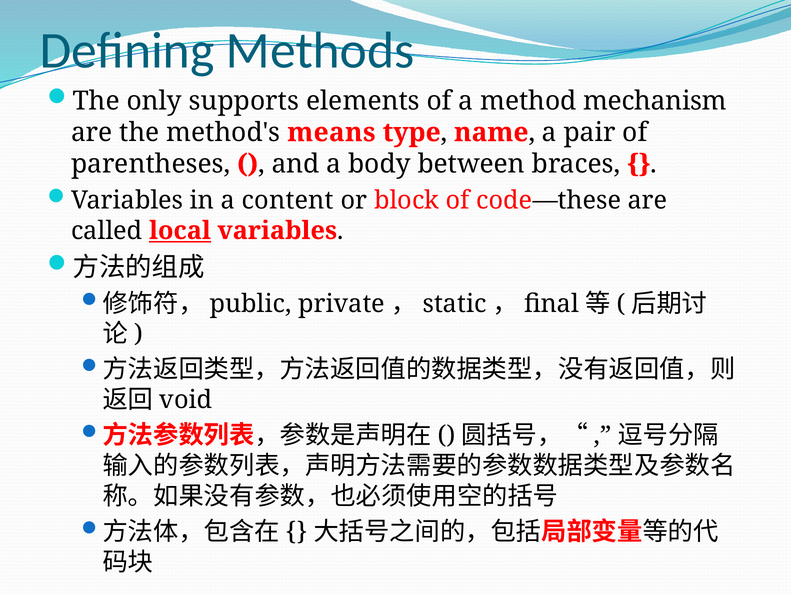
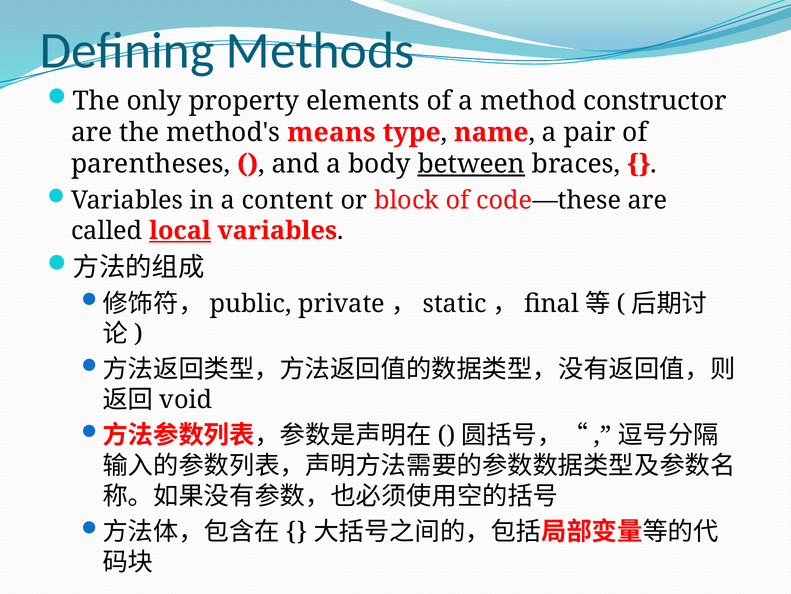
supports: supports -> property (244, 101)
mechanism: mechanism -> constructor (655, 101)
between underline: none -> present (471, 164)
